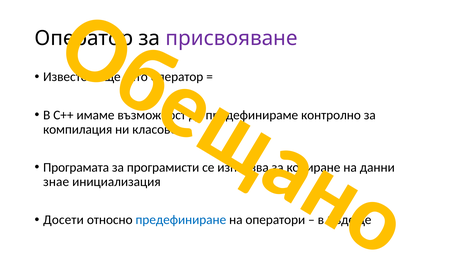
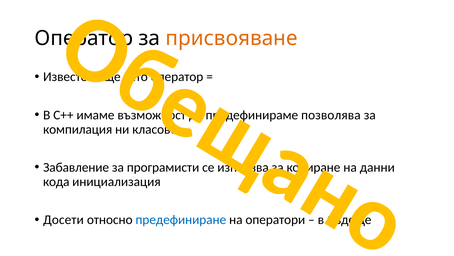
присвояване colour: purple -> orange (232, 38)
контролно: контролно -> позволява (331, 115)
Програмата: Програмата -> Забавление (76, 167)
знае: знае -> кода (56, 181)
